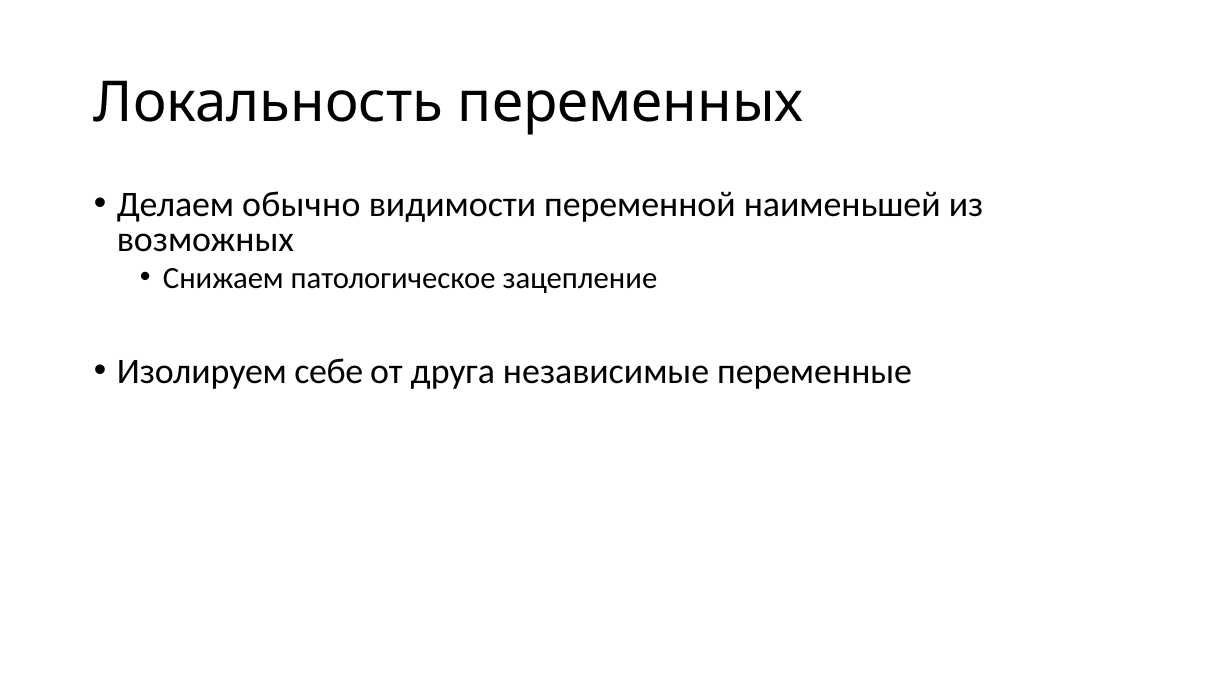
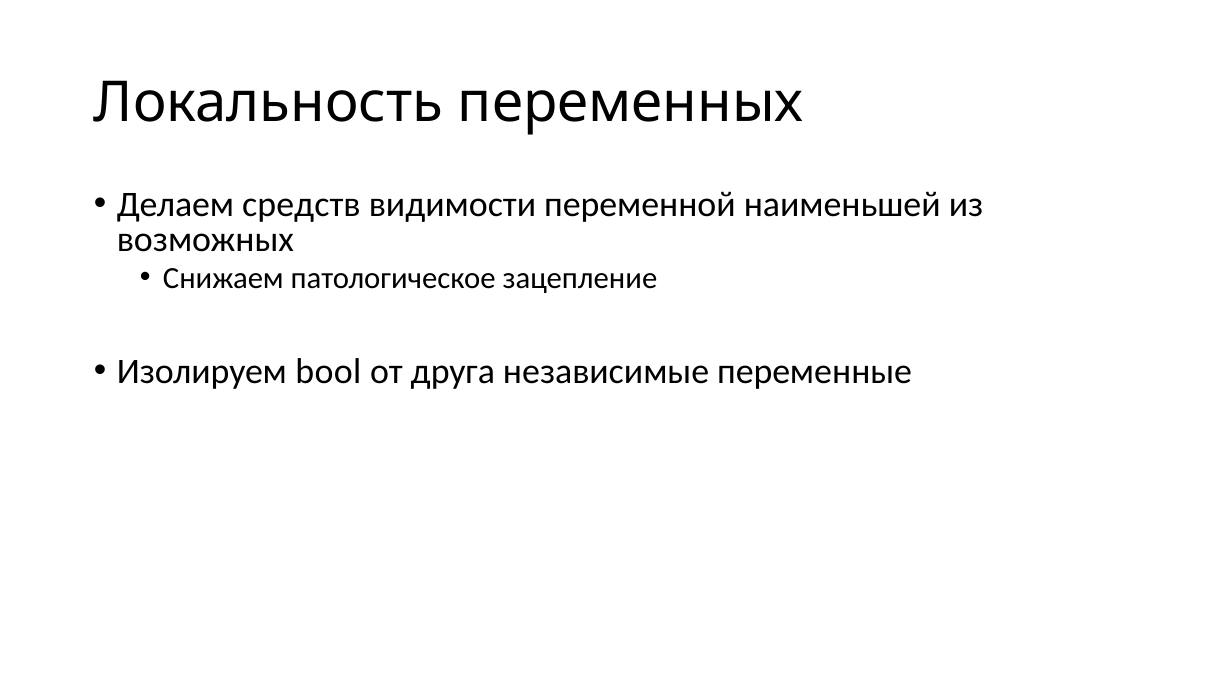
обычно: обычно -> средств (301, 205)
себе: себе -> bool (328, 372)
